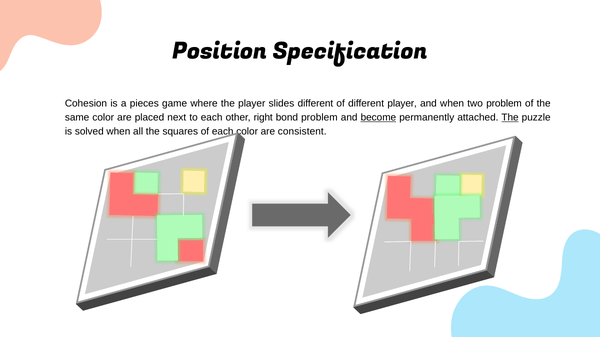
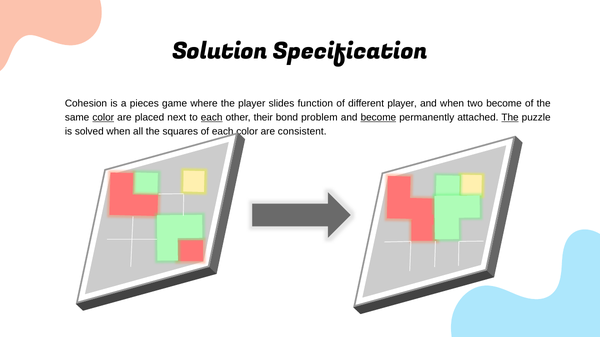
Position: Position -> Solution (220, 51)
slides different: different -> function (315, 104)
two problem: problem -> become (504, 104)
color underline: none -> present (103, 118)
each underline: none -> present (212, 118)
right: right -> their (263, 118)
